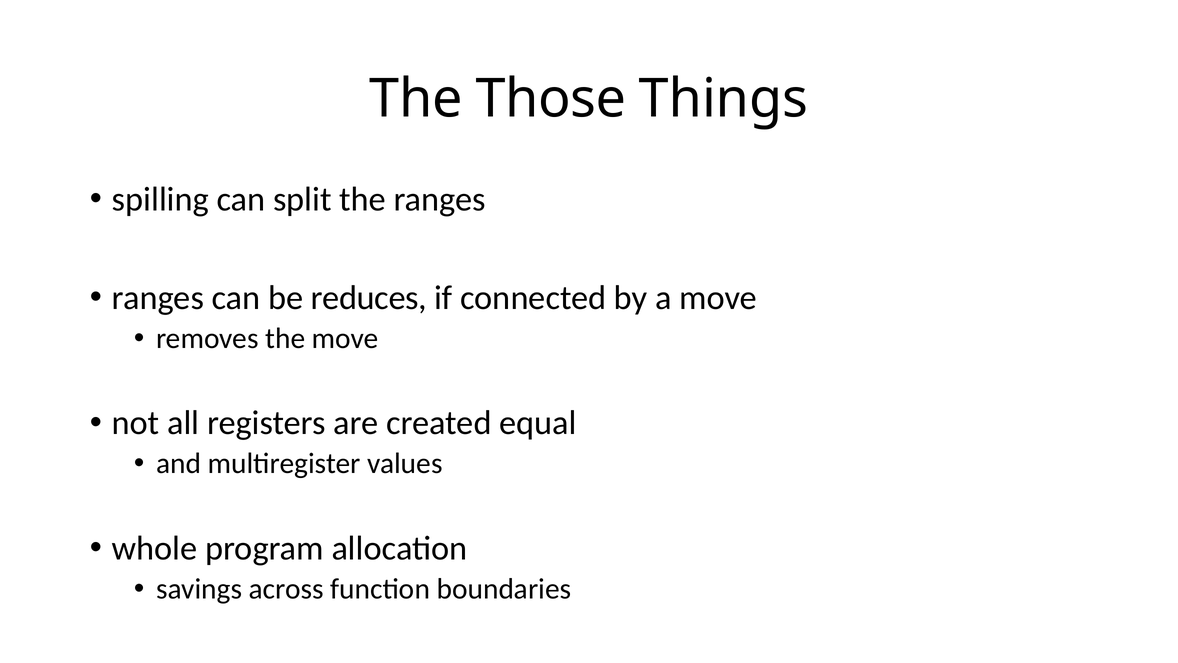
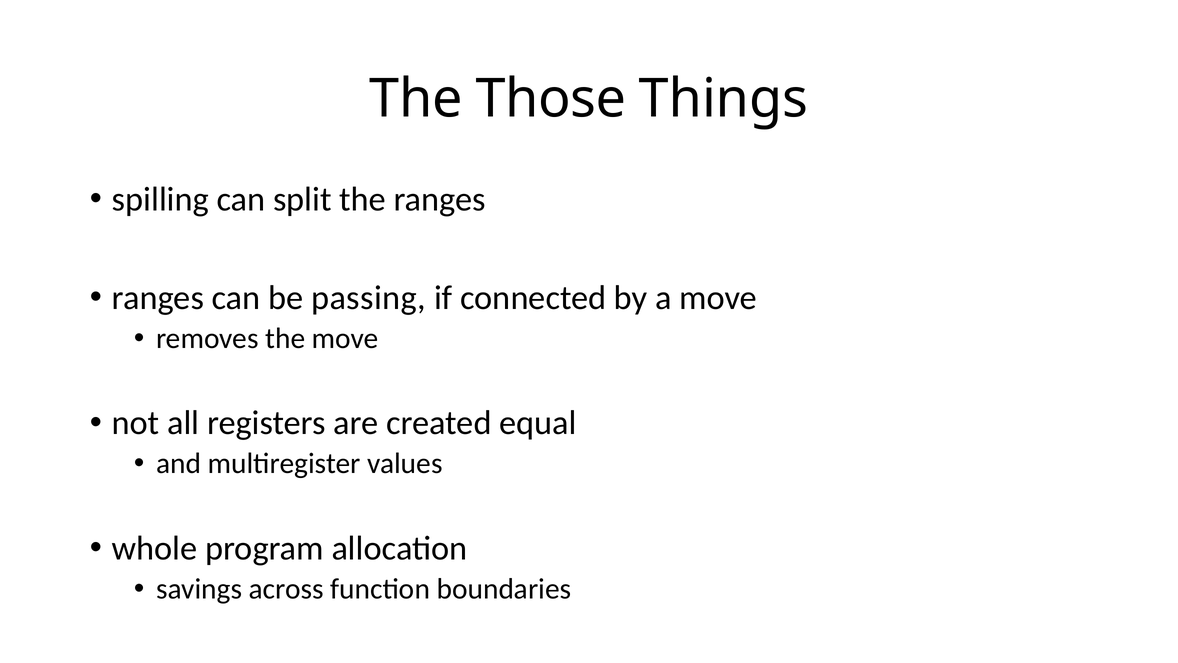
reduces: reduces -> passing (368, 298)
